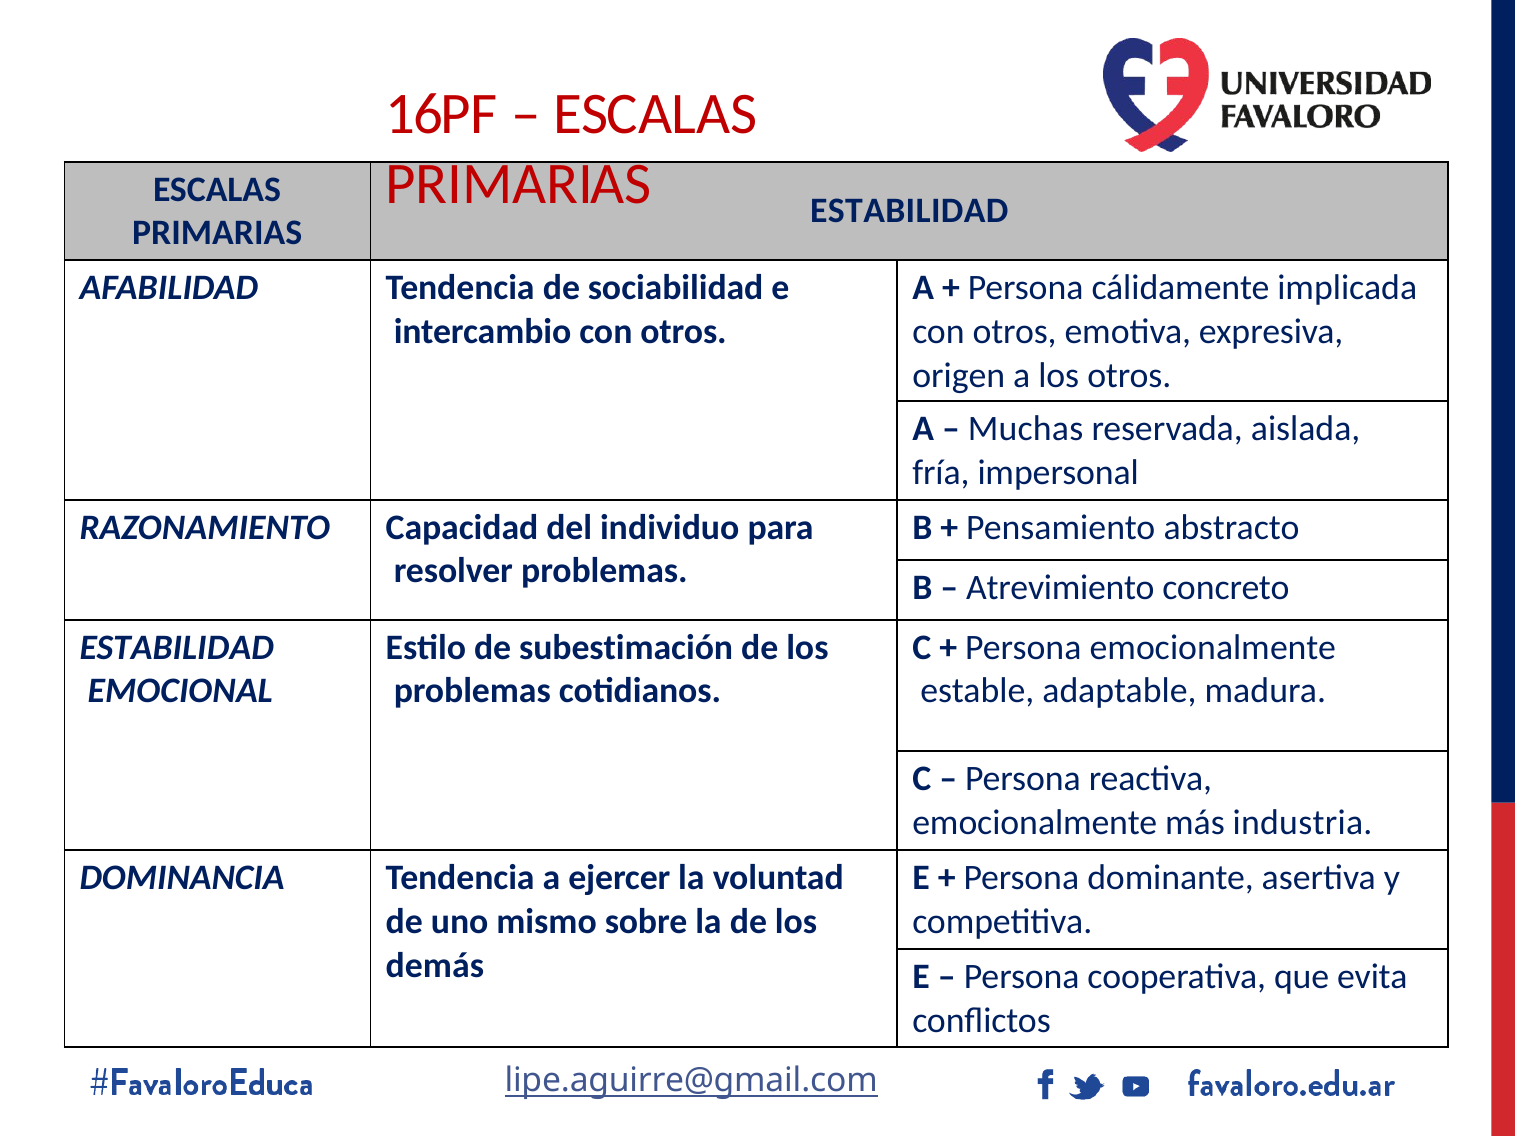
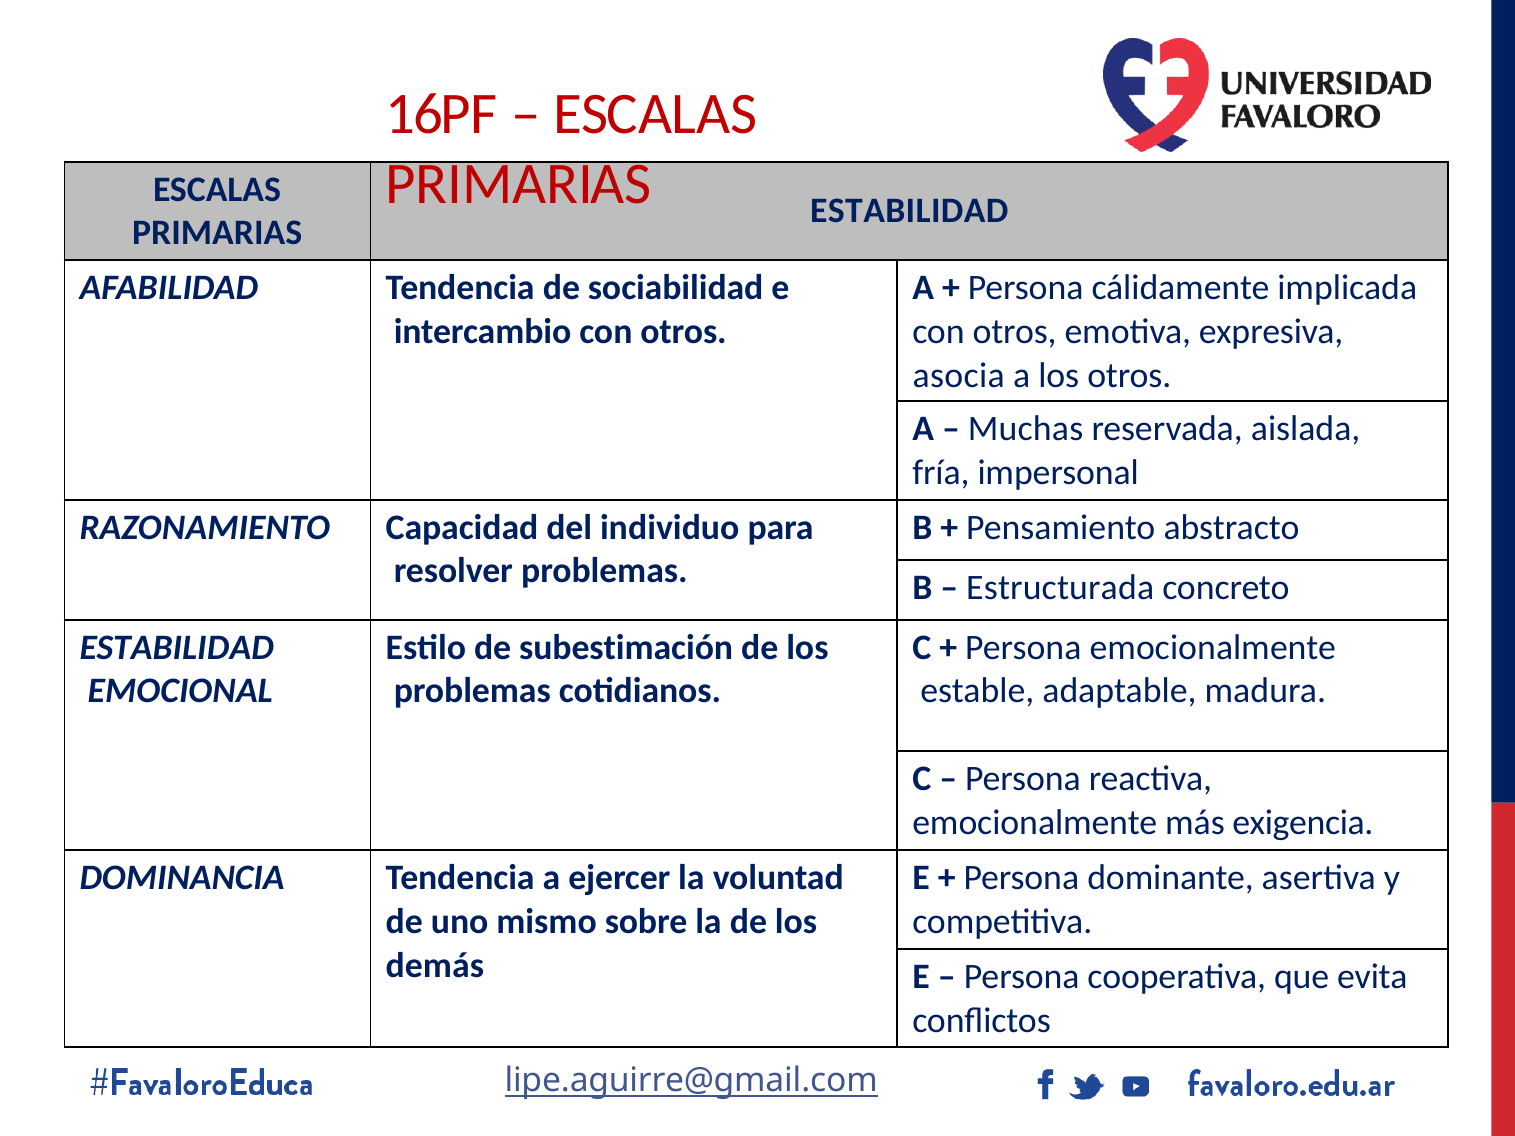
origen: origen -> asocia (959, 376)
Atrevimiento: Atrevimiento -> Estructurada (1060, 588)
industria: industria -> exigencia (1303, 823)
